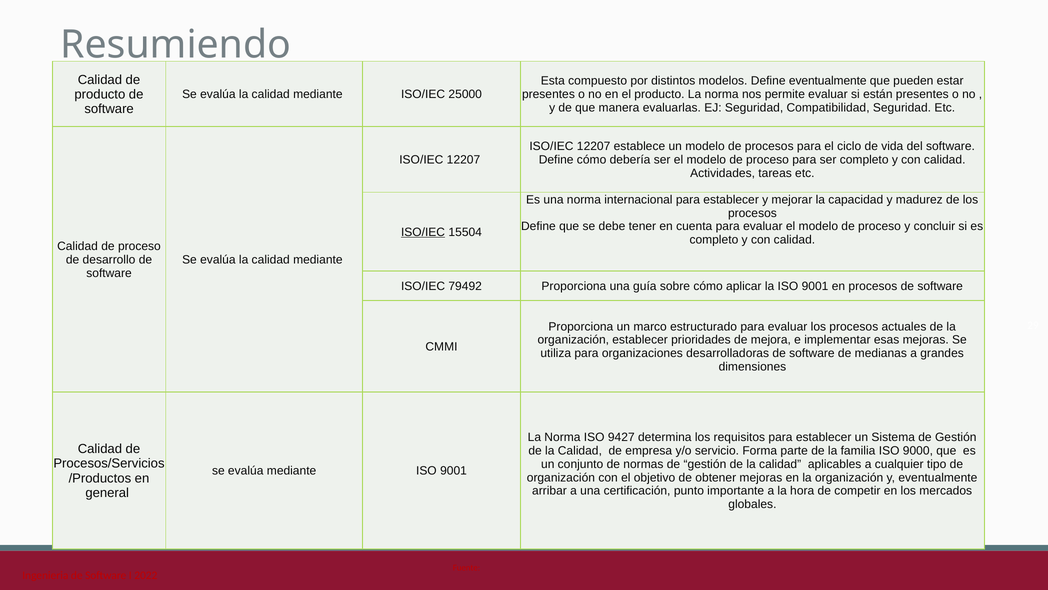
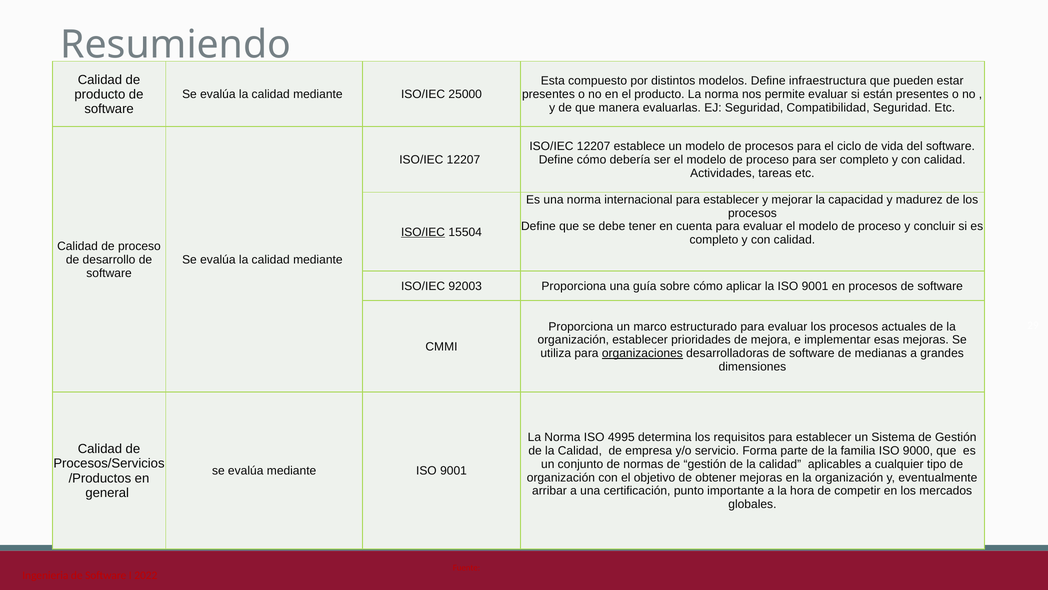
Define eventualmente: eventualmente -> infraestructura (828, 81)
79492: 79492 -> 92003 (465, 286)
organizaciones underline: none -> present (642, 353)
9427: 9427 -> 4995 (621, 437)
